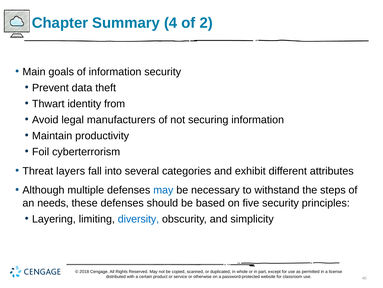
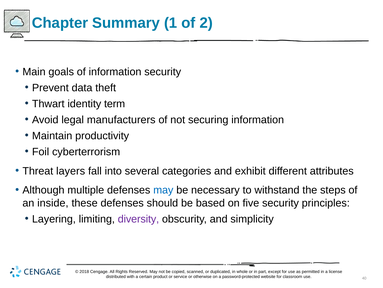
4: 4 -> 1 (171, 23)
from: from -> term (115, 104)
needs: needs -> inside (53, 202)
diversity colour: blue -> purple (138, 218)
